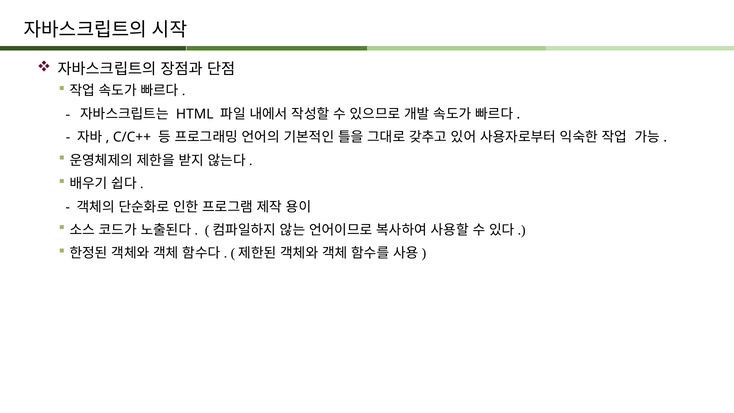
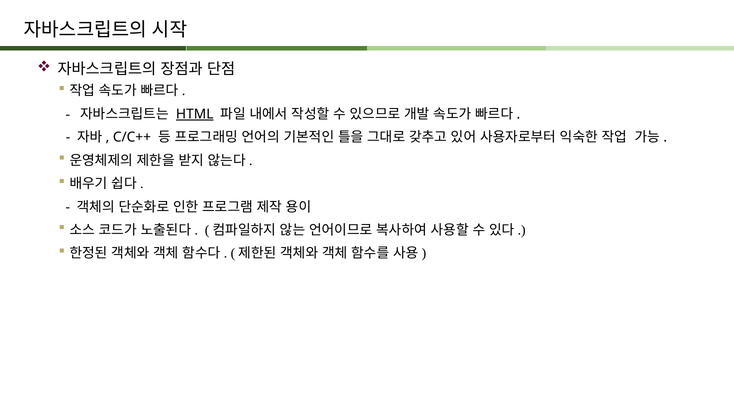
HTML underline: none -> present (195, 114)
